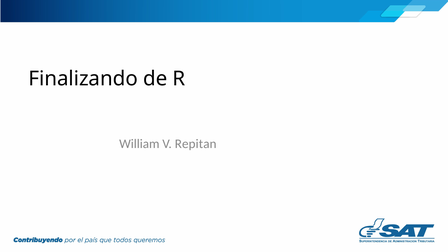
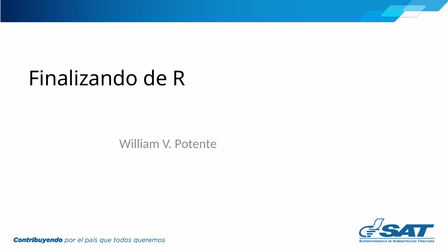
Repitan: Repitan -> Potente (196, 144)
